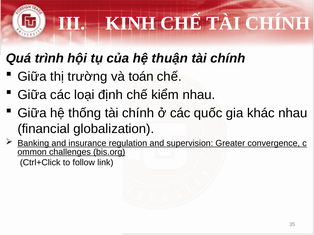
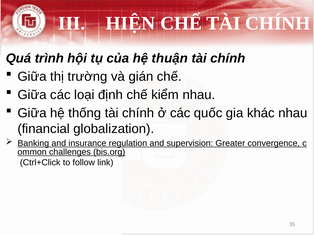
KINH: KINH -> HIỆN (130, 23)
toán: toán -> gián (141, 77)
